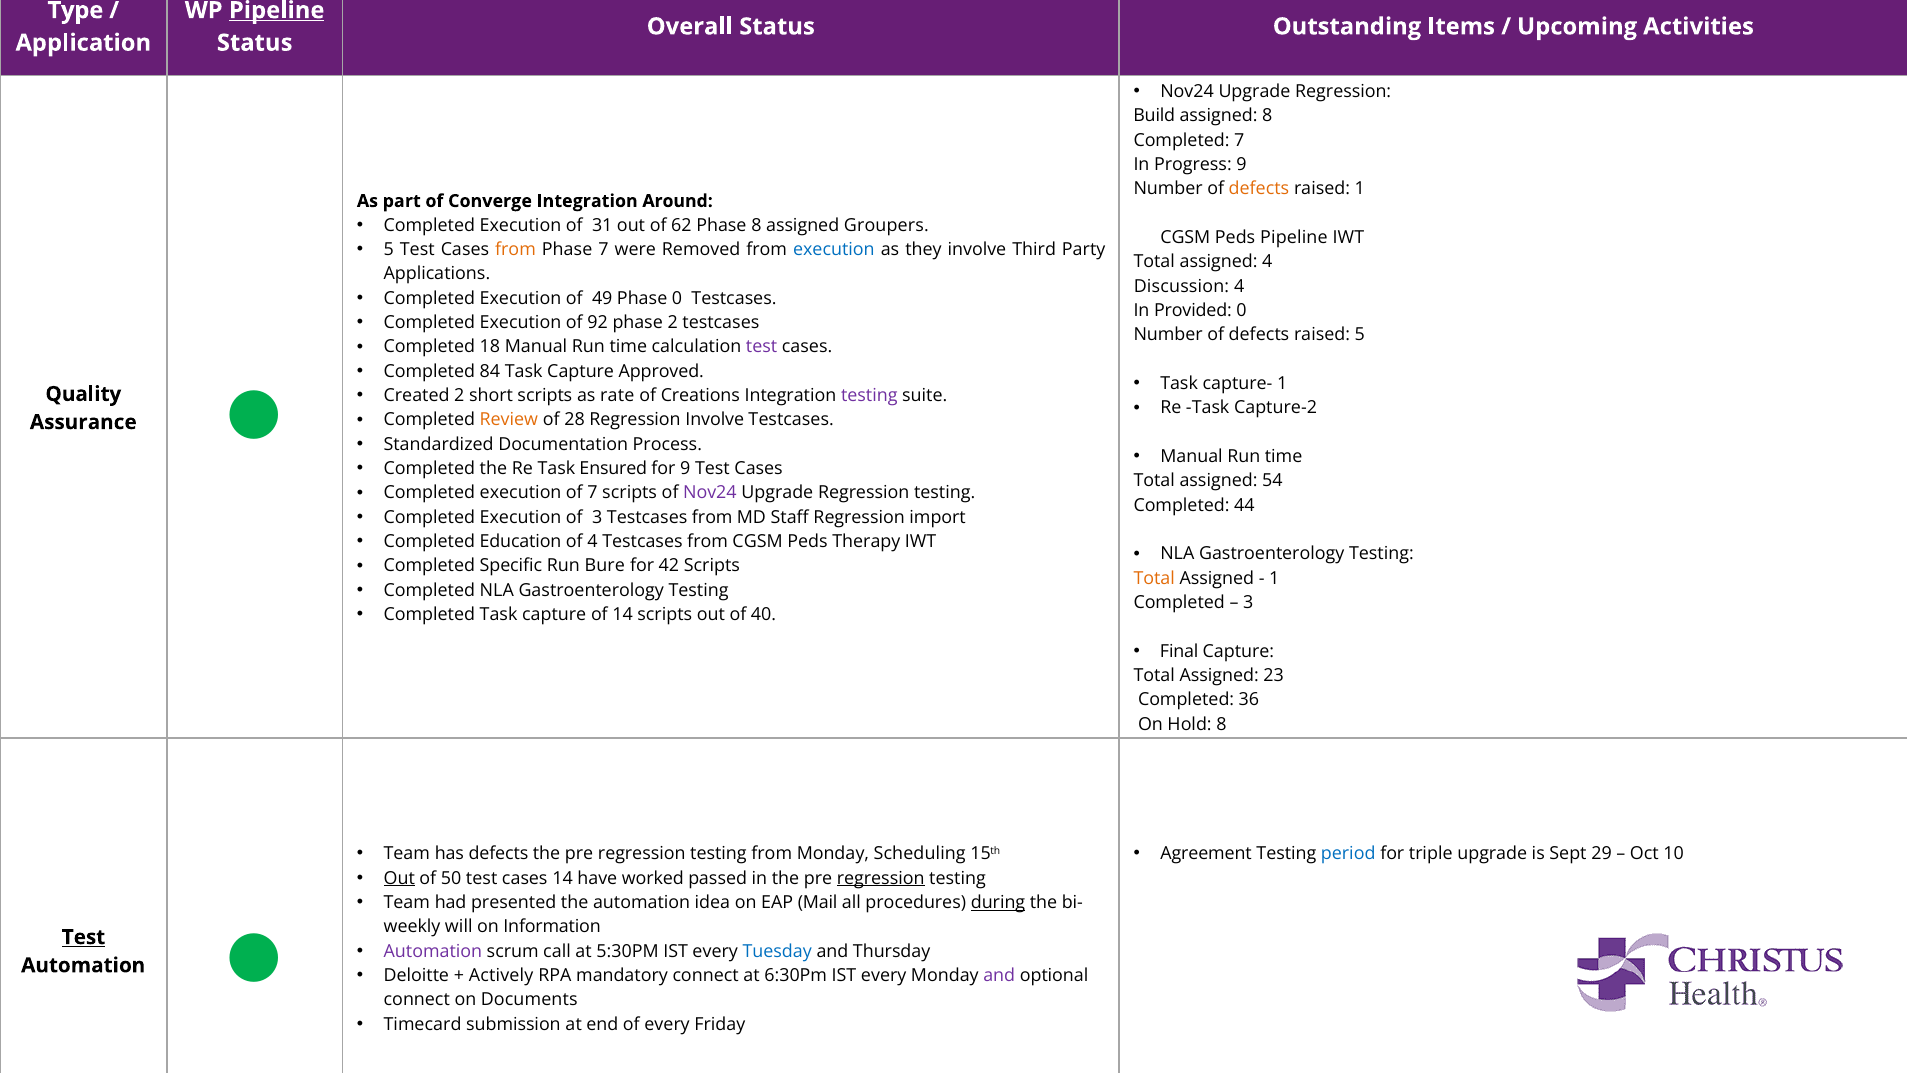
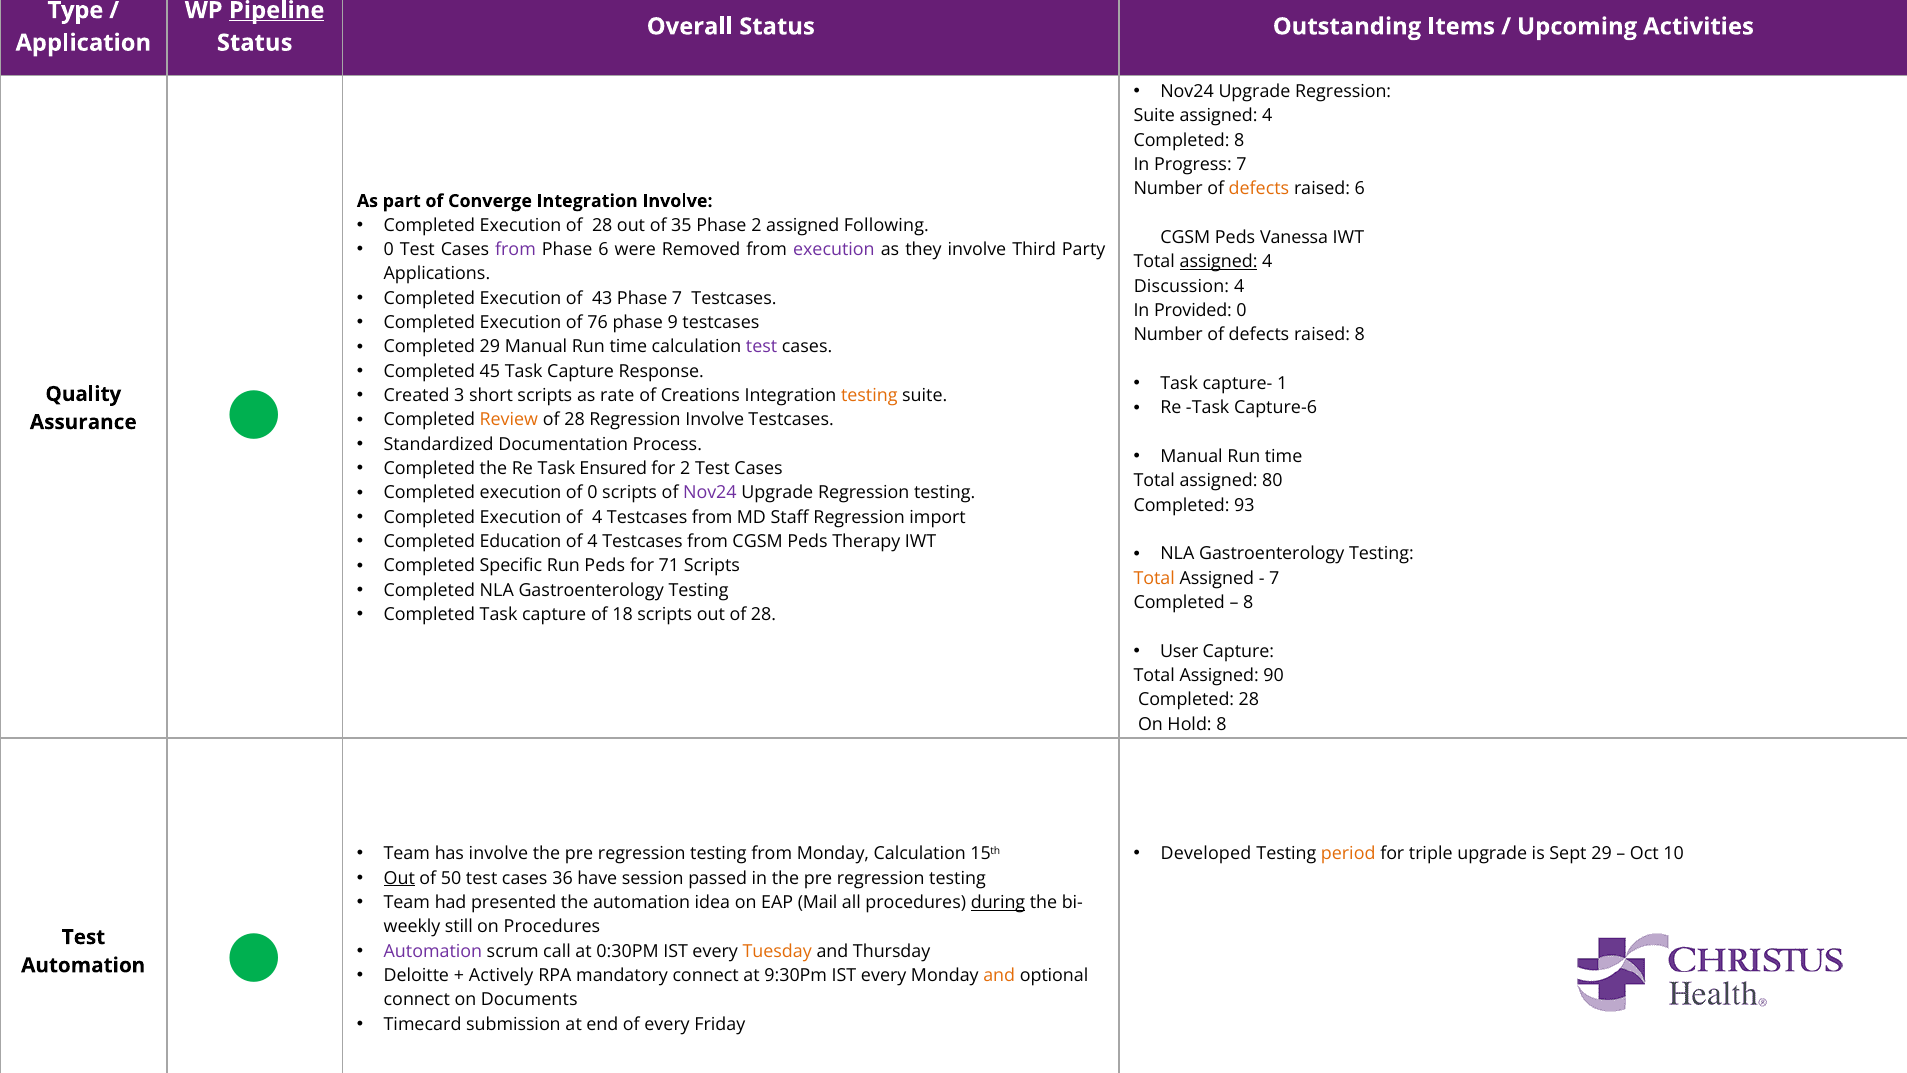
Build: Build -> Suite (1154, 116)
8: 8 -> 4 (1267, 116)
Completed 7: 7 -> 8 (1239, 140)
Progress 9: 9 -> 7 (1241, 165)
raised 1: 1 -> 6 (1360, 189)
Integration Around: Around -> Involve (677, 201)
Execution of 31: 31 -> 28 (602, 225)
62: 62 -> 35 (681, 225)
Phase 8: 8 -> 2 (756, 225)
Groupers: Groupers -> Following (886, 225)
Peds Pipeline: Pipeline -> Vanessa (1294, 238)
5: 5 -> 0 (389, 250)
from colour: orange -> purple (516, 250)
Phase 7: 7 -> 6 (603, 250)
execution colour: blue -> purple (834, 250)
assigned underline: none -> present (1219, 262)
49: 49 -> 43 (602, 298)
Phase 0: 0 -> 7 (677, 298)
92: 92 -> 76 (598, 323)
phase 2: 2 -> 9 (673, 323)
raised 5: 5 -> 8 (1360, 335)
Completed 18: 18 -> 29 (490, 347)
84: 84 -> 45 (490, 371)
Approved: Approved -> Response (661, 371)
Created 2: 2 -> 3 (459, 396)
testing colour: purple -> orange (869, 396)
Capture-2: Capture-2 -> Capture-6 (1276, 408)
for 9: 9 -> 2 (685, 469)
54: 54 -> 80 (1272, 481)
of 7: 7 -> 0 (593, 493)
44: 44 -> 93 (1244, 505)
Execution of 3: 3 -> 4 (597, 517)
Run Bure: Bure -> Peds (605, 566)
42: 42 -> 71 (669, 566)
1: 1 -> 7 (1274, 578)
3: 3 -> 8 (1248, 602)
of 14: 14 -> 18 (623, 615)
out of 40: 40 -> 28 (764, 615)
Final: Final -> User (1179, 651)
23: 23 -> 90 (1274, 675)
Completed 36: 36 -> 28 (1249, 700)
has defects: defects -> involve (498, 854)
Monday Scheduling: Scheduling -> Calculation (920, 854)
Agreement: Agreement -> Developed (1206, 854)
period colour: blue -> orange (1348, 854)
cases 14: 14 -> 36 (563, 878)
worked: worked -> session (653, 878)
regression underline: present -> none (881, 878)
will: will -> still (459, 927)
on Information: Information -> Procedures (552, 927)
Test underline: present -> none (83, 937)
5:30PM: 5:30PM -> 0:30PM (628, 951)
Tuesday colour: blue -> orange (777, 951)
6:30Pm: 6:30Pm -> 9:30Pm (796, 975)
and colour: purple -> orange (999, 975)
